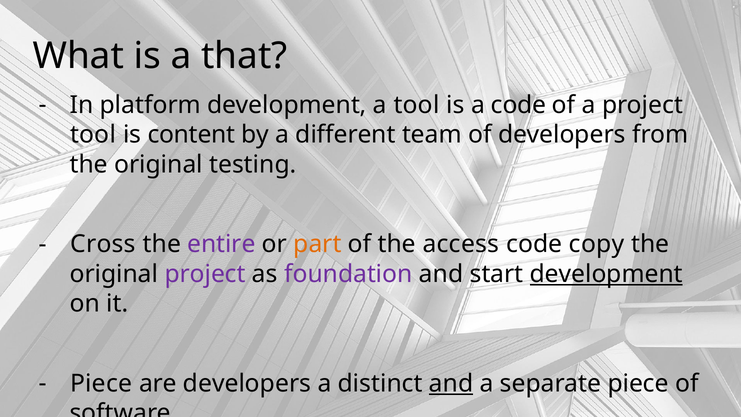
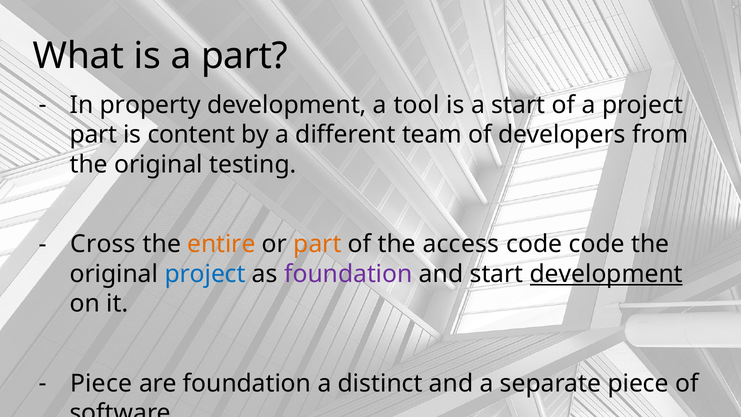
a that: that -> part (244, 56)
platform: platform -> property (150, 105)
a code: code -> start (518, 105)
tool: tool -> part (93, 135)
entire colour: purple -> orange (221, 244)
code copy: copy -> code (597, 244)
project colour: purple -> blue (205, 274)
are developers: developers -> foundation (247, 383)
and underline: present -> none (451, 383)
